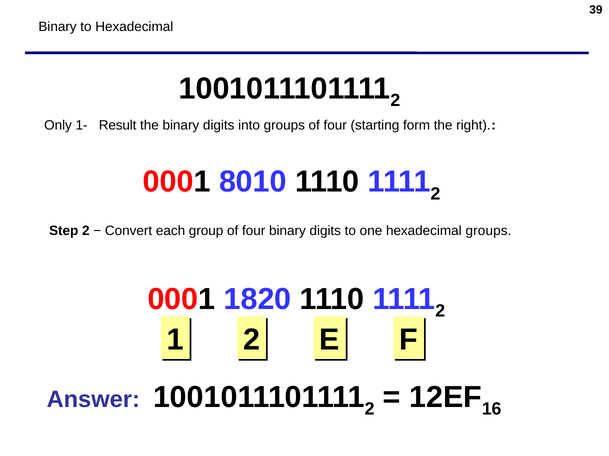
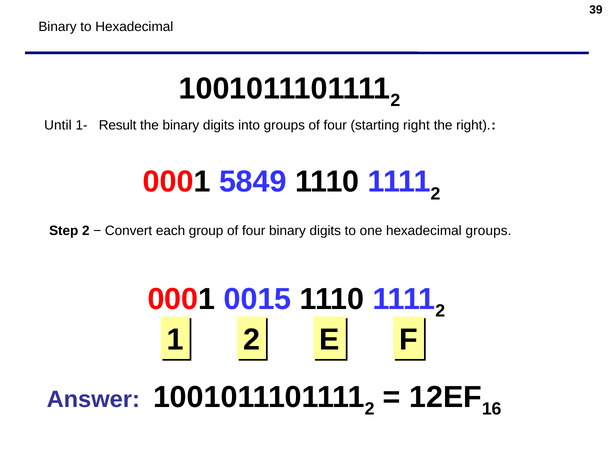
Only: Only -> Until (58, 125)
starting form: form -> right (416, 125)
8010: 8010 -> 5849 (253, 182)
1820: 1820 -> 0015 (258, 300)
